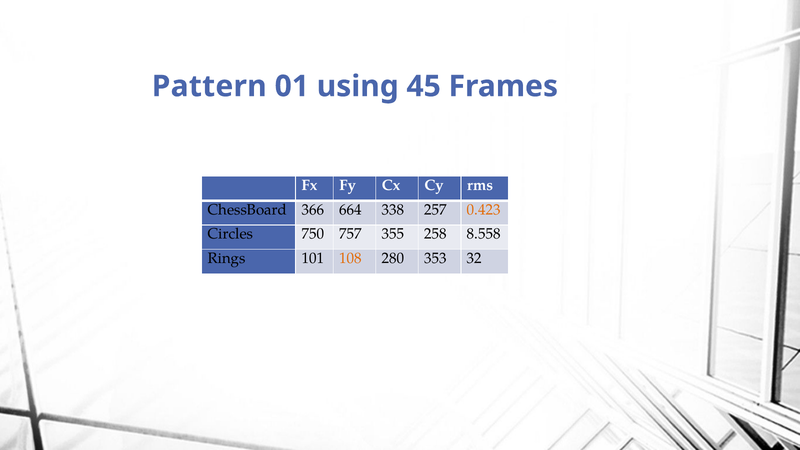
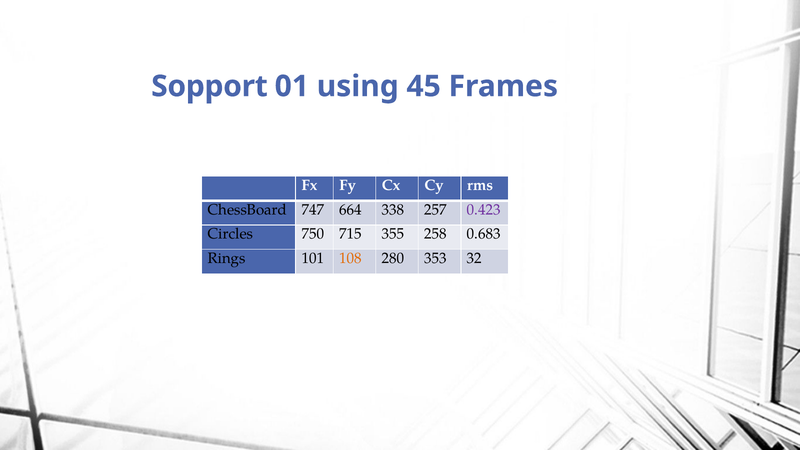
Pattern: Pattern -> Sopport (209, 86)
366: 366 -> 747 (313, 210)
0.423 colour: orange -> purple (484, 210)
757: 757 -> 715 (351, 234)
8.558: 8.558 -> 0.683 (484, 234)
